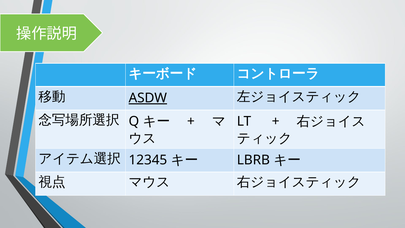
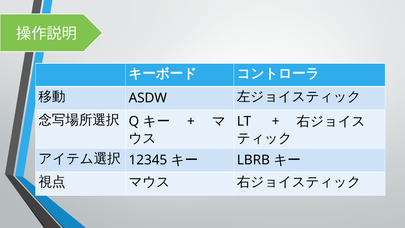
ASDW underline: present -> none (148, 98)
